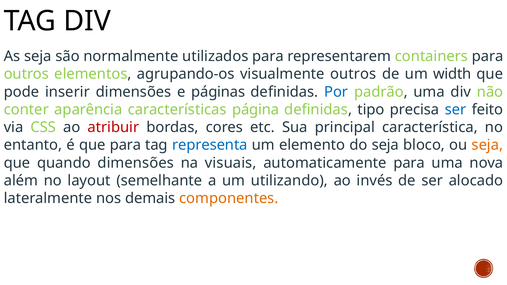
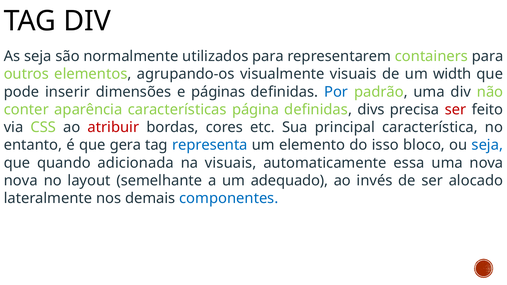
visualmente outros: outros -> visuais (353, 74)
tipo: tipo -> divs (371, 110)
ser colour: blue -> red (456, 110)
que para: para -> gera (125, 145)
do seja: seja -> isso (385, 145)
seja colour: orange -> blue (487, 145)
quando dimensões: dimensões -> adicionada (136, 163)
automaticamente para: para -> essa (409, 163)
além: além -> nova (21, 181)
utilizando: utilizando -> adequado (289, 181)
componentes colour: orange -> blue (229, 198)
